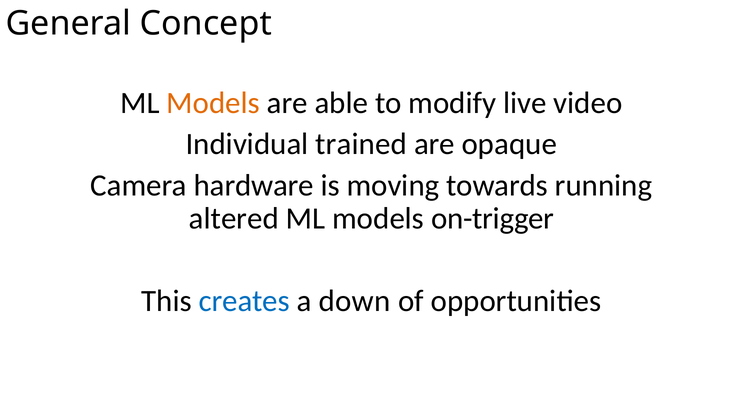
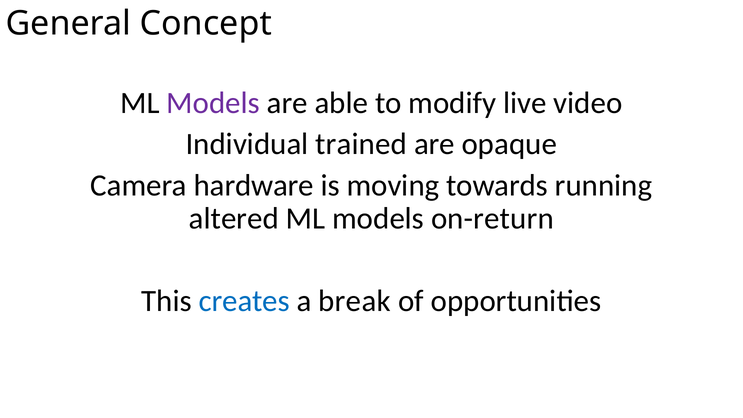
Models colour: orange -> purple (213, 103)
on-trigger: on-trigger -> on-return (492, 219)
down: down -> break (355, 301)
